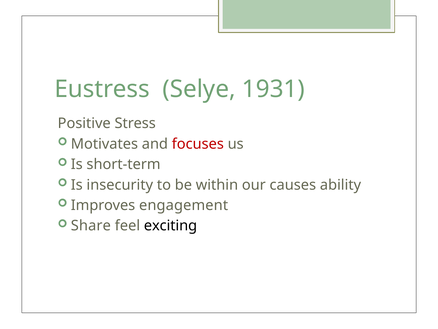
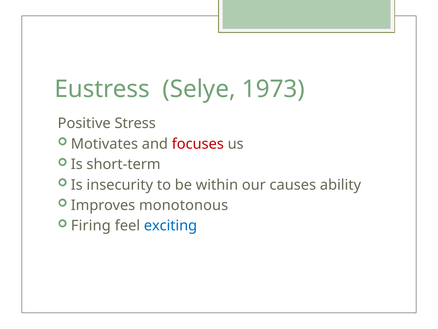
1931: 1931 -> 1973 (273, 89)
engagement: engagement -> monotonous (184, 205)
Share: Share -> Firing (91, 225)
exciting colour: black -> blue (170, 225)
